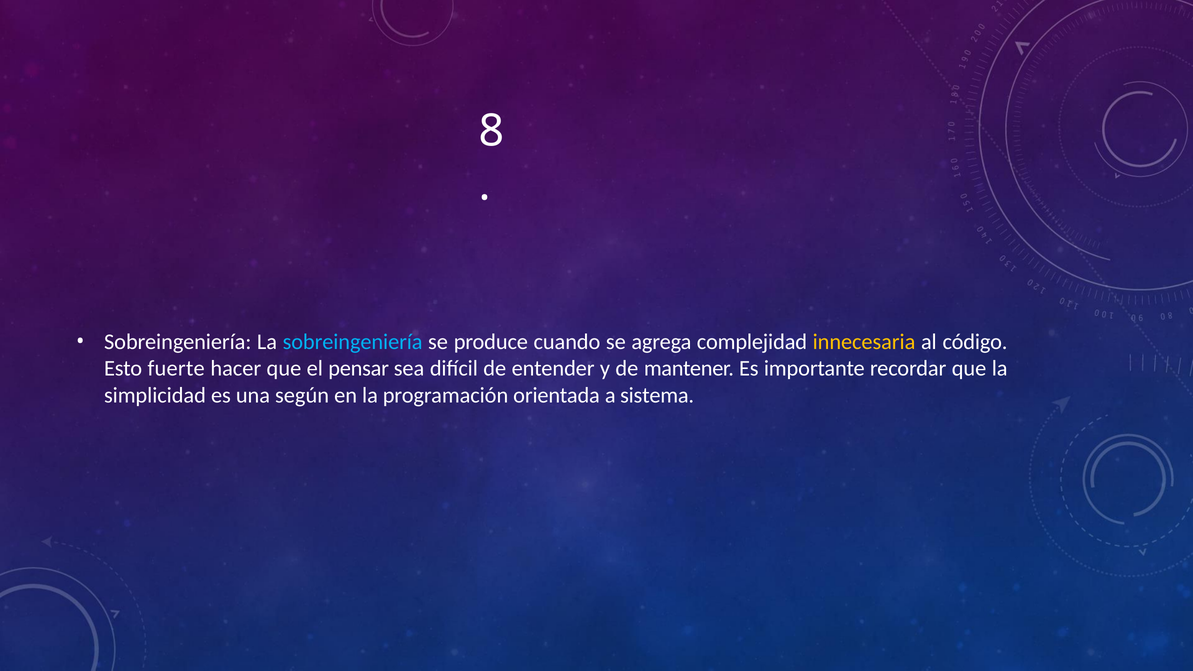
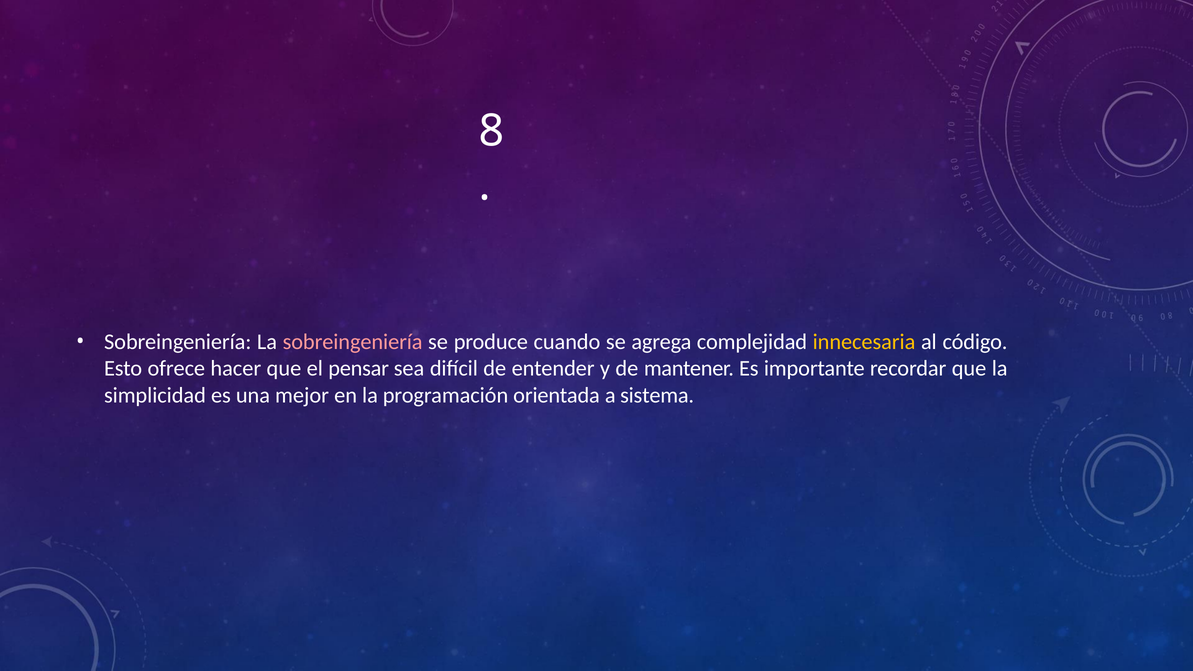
sobreingeniería colour: light blue -> pink (353, 342)
fuerte: fuerte -> ofrece (176, 369)
según: según -> mejor (302, 395)
